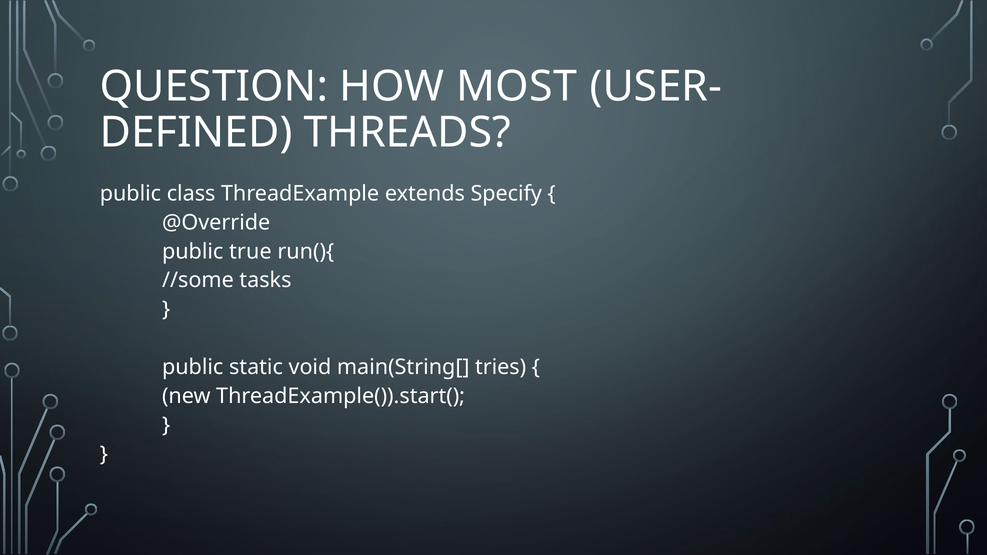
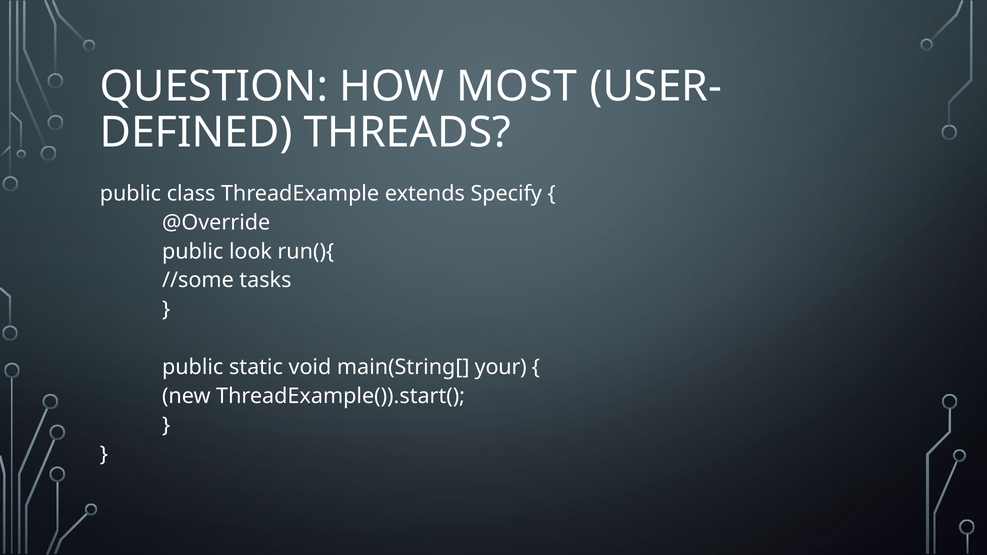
true: true -> look (251, 251)
tries: tries -> your (501, 367)
